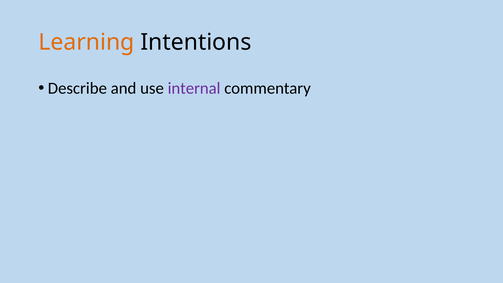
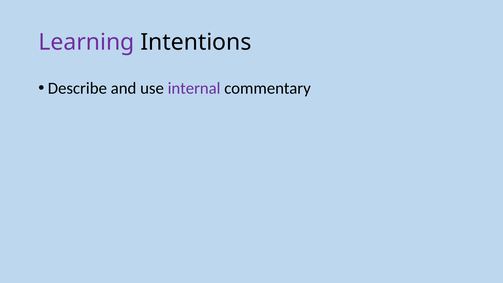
Learning colour: orange -> purple (86, 42)
